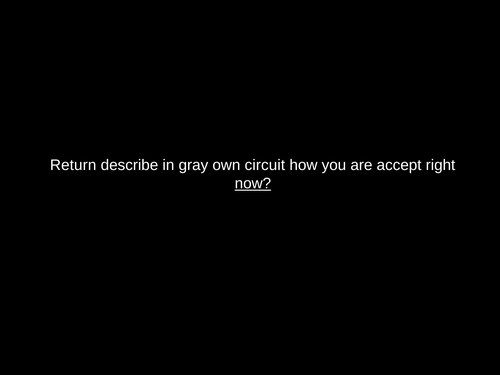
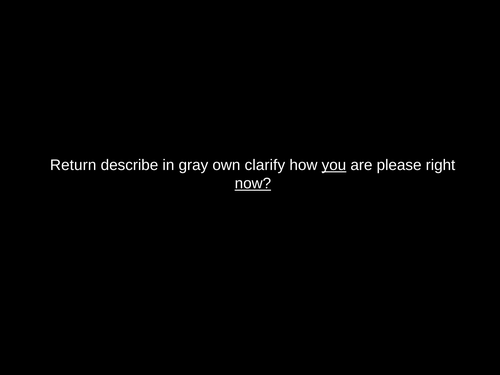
circuit: circuit -> clarify (265, 165)
you underline: none -> present (334, 165)
accept: accept -> please (399, 165)
